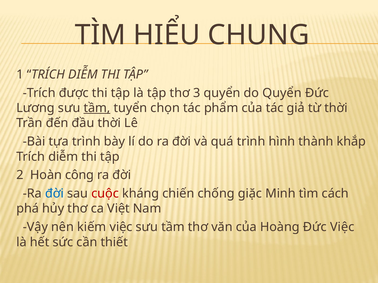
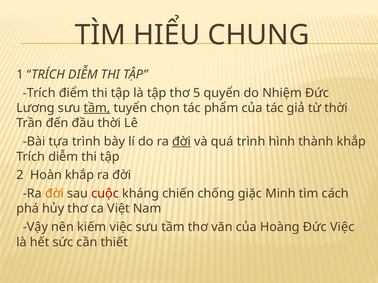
được: được -> điểm (74, 93)
3: 3 -> 5 (197, 93)
do Quyển: Quyển -> Nhiệm (282, 93)
đời underline: none -> present (182, 142)
Hoàn công: công -> khắp (80, 175)
đời colour: blue -> orange (54, 194)
